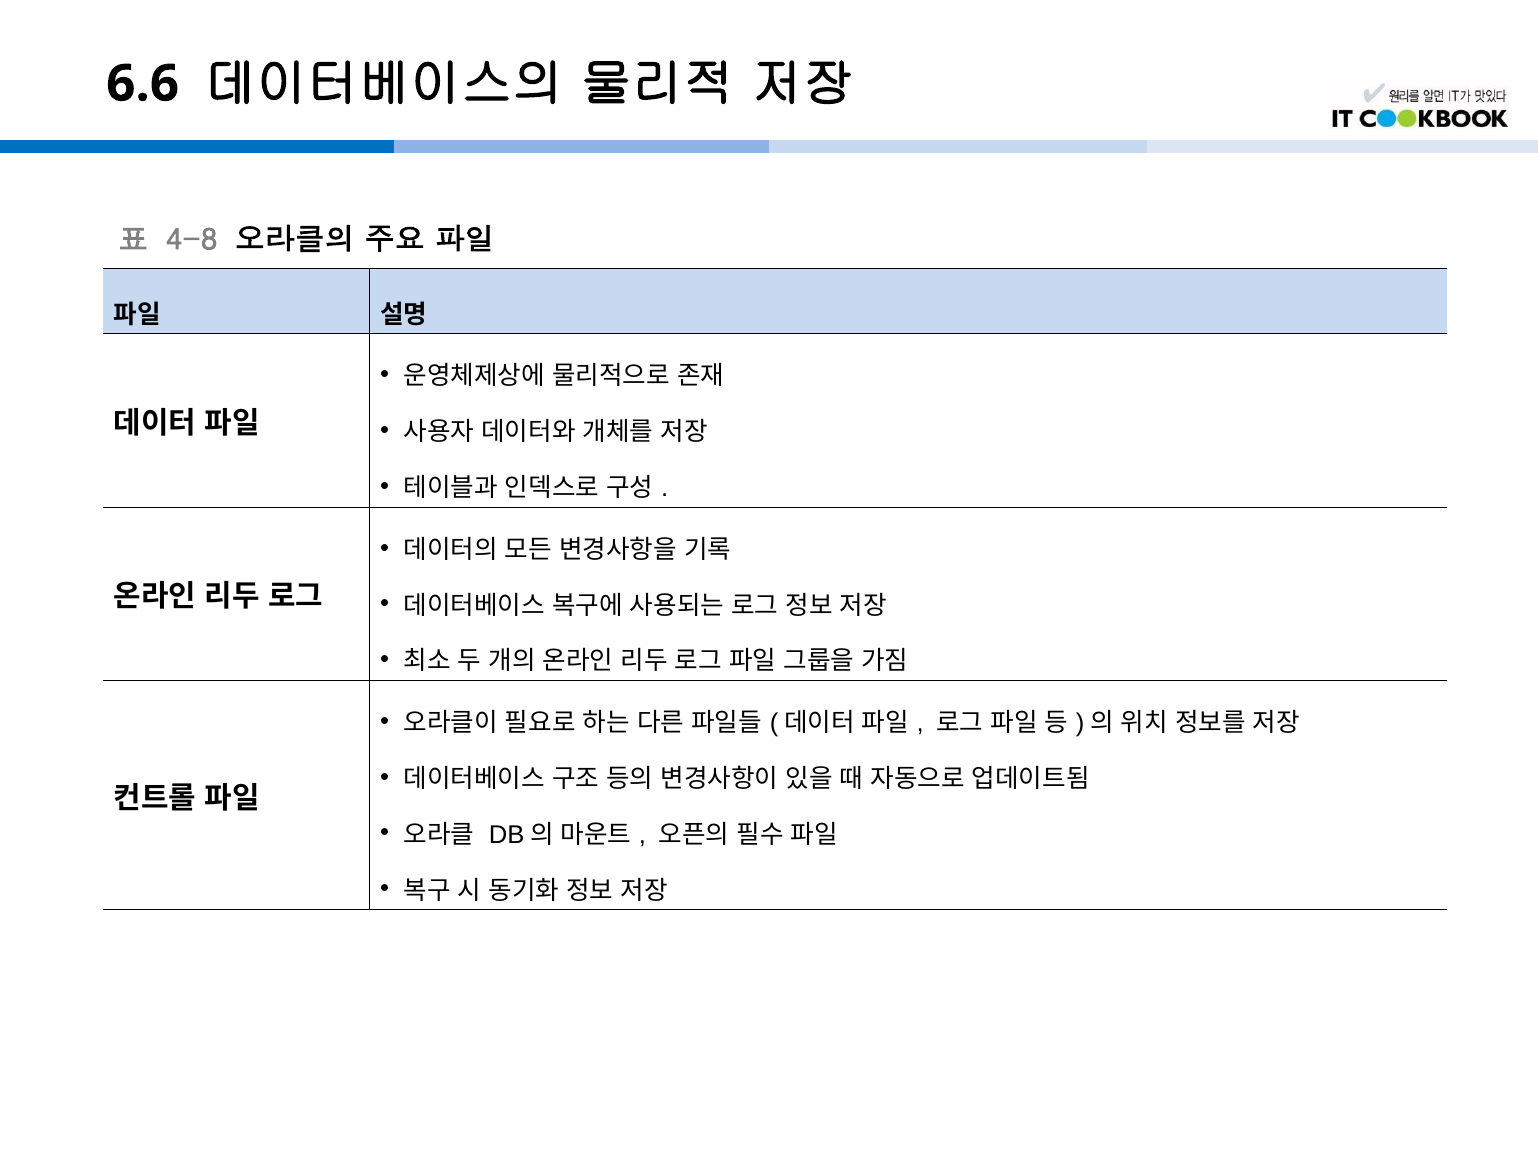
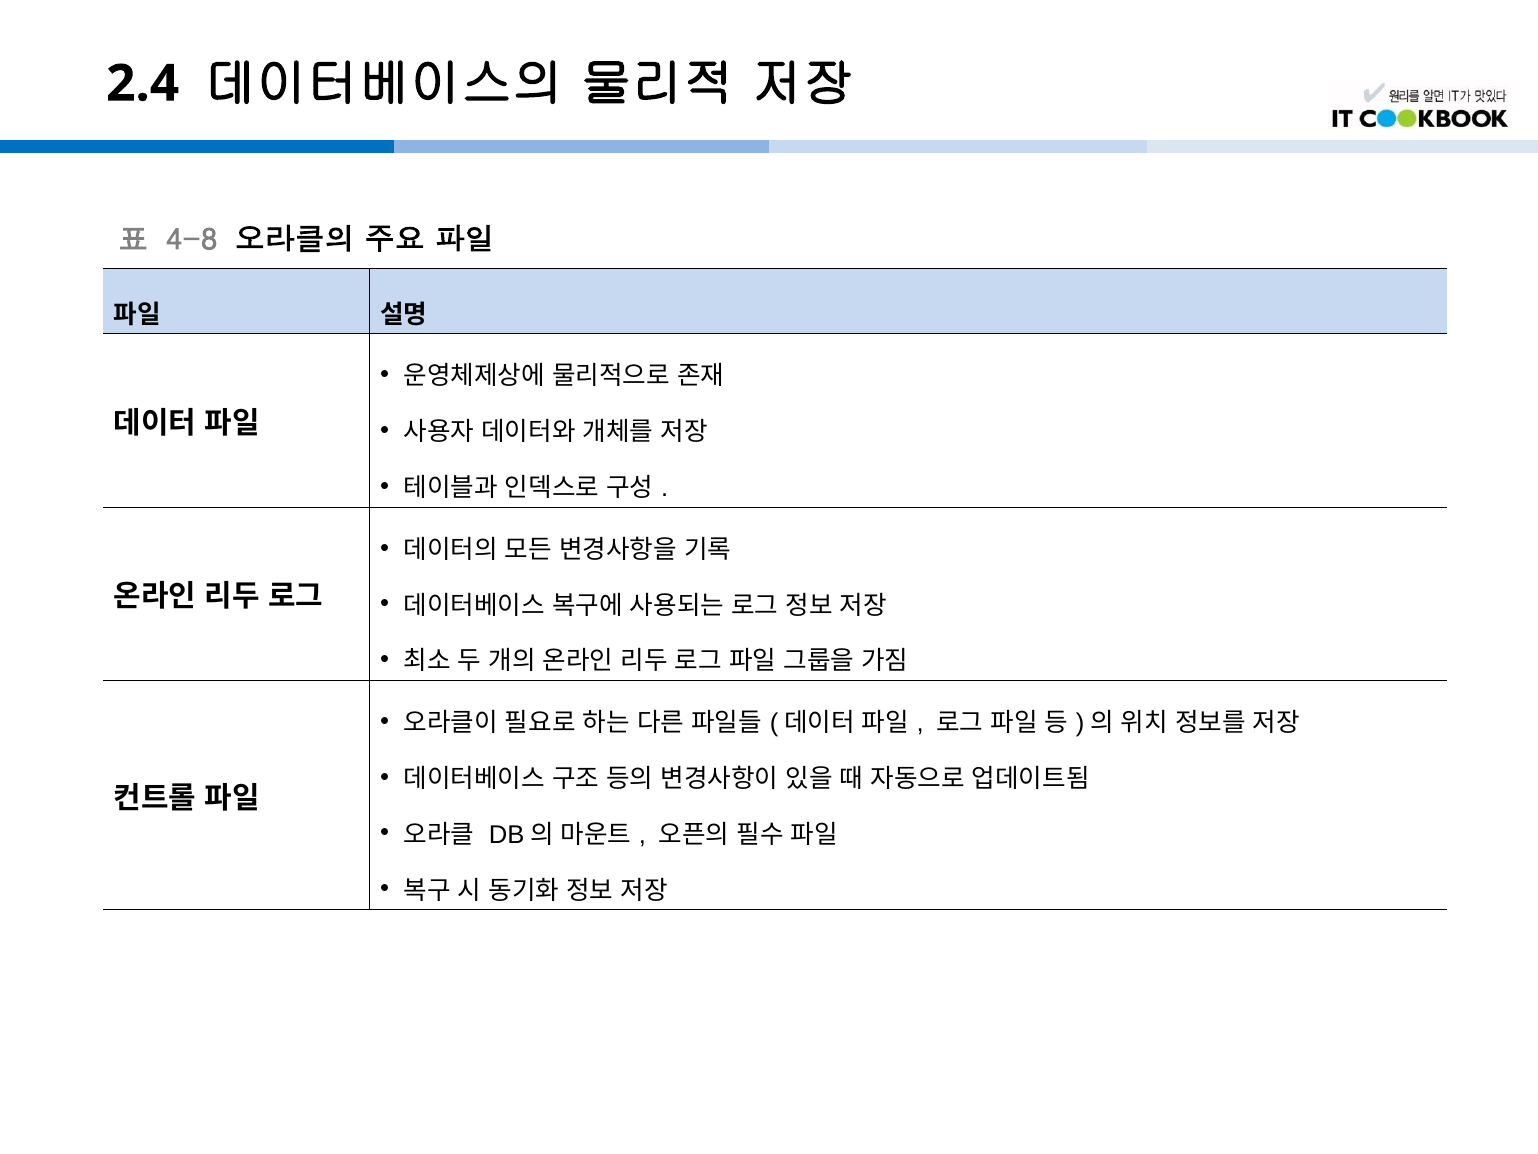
6.6: 6.6 -> 2.4 (143, 84)
